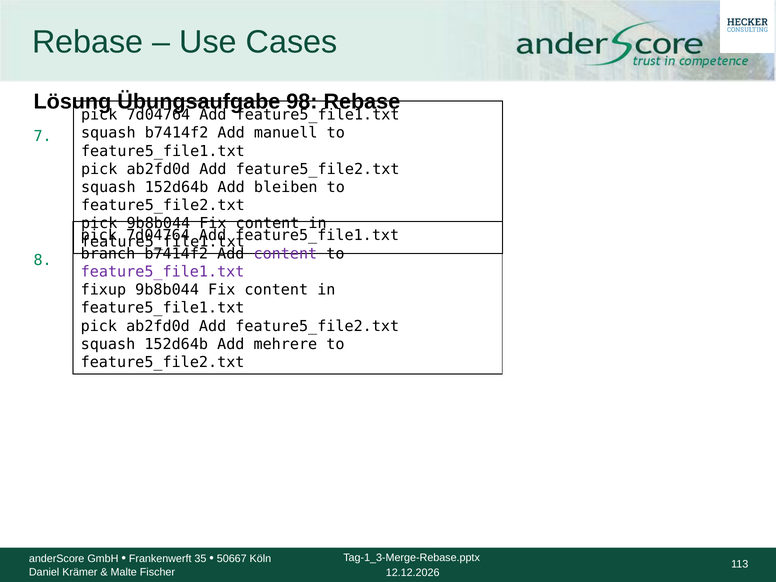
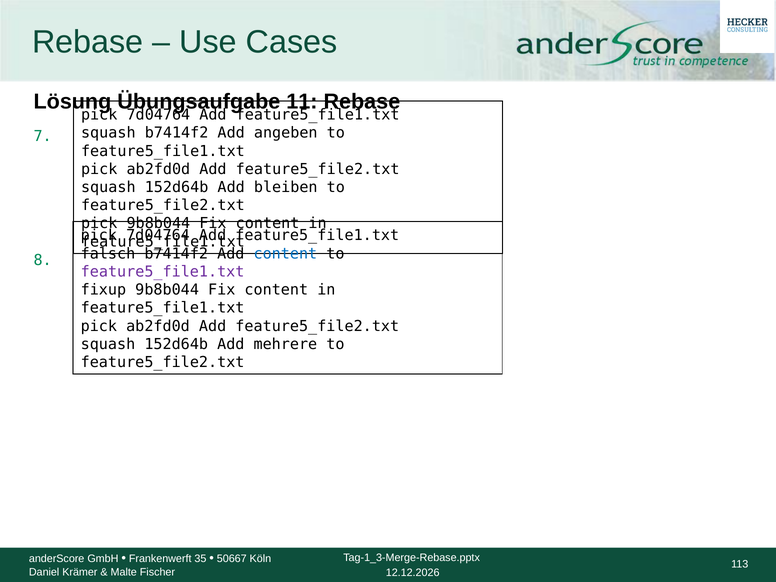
98: 98 -> 11 (302, 102)
manuell: manuell -> angeben (286, 133)
branch: branch -> falsch (108, 254)
content colour: purple -> blue (285, 254)
